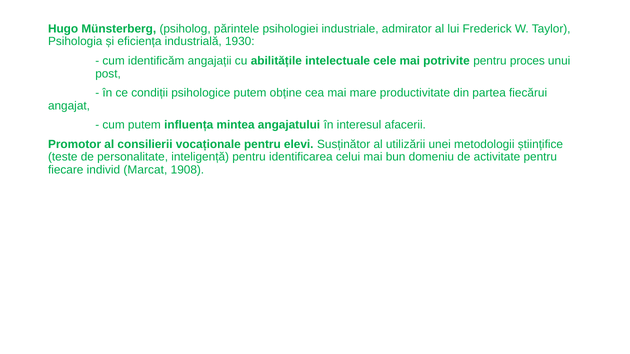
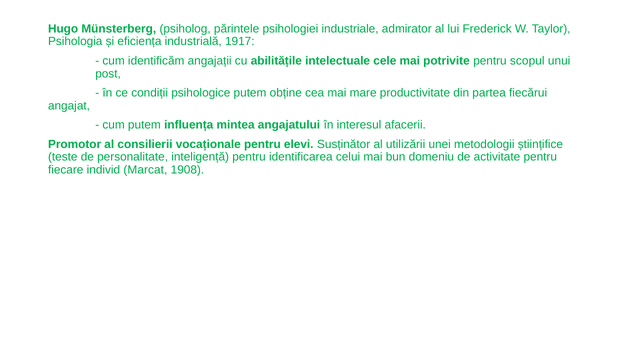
1930: 1930 -> 1917 (240, 42)
proces: proces -> scopul (527, 61)
